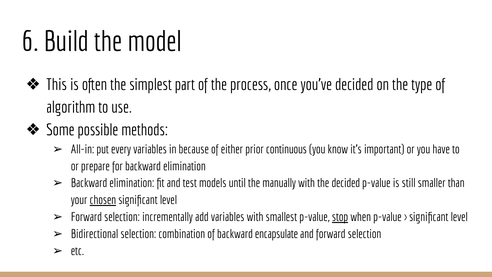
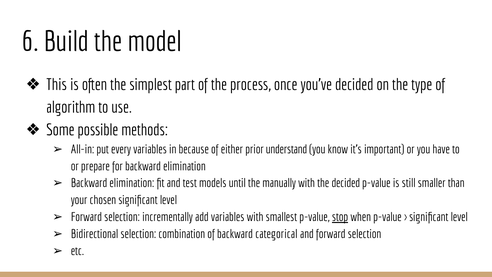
continuous: continuous -> understand (286, 149)
chosen underline: present -> none (103, 200)
encapsulate: encapsulate -> categorical (276, 234)
